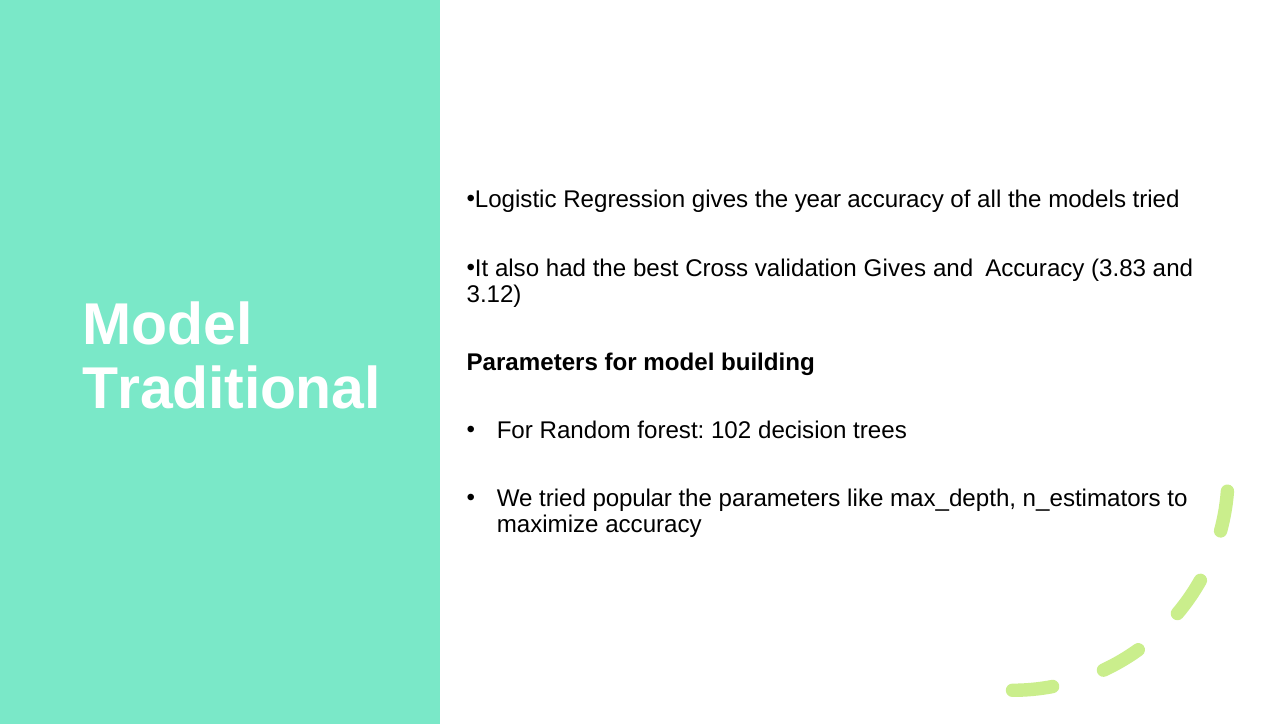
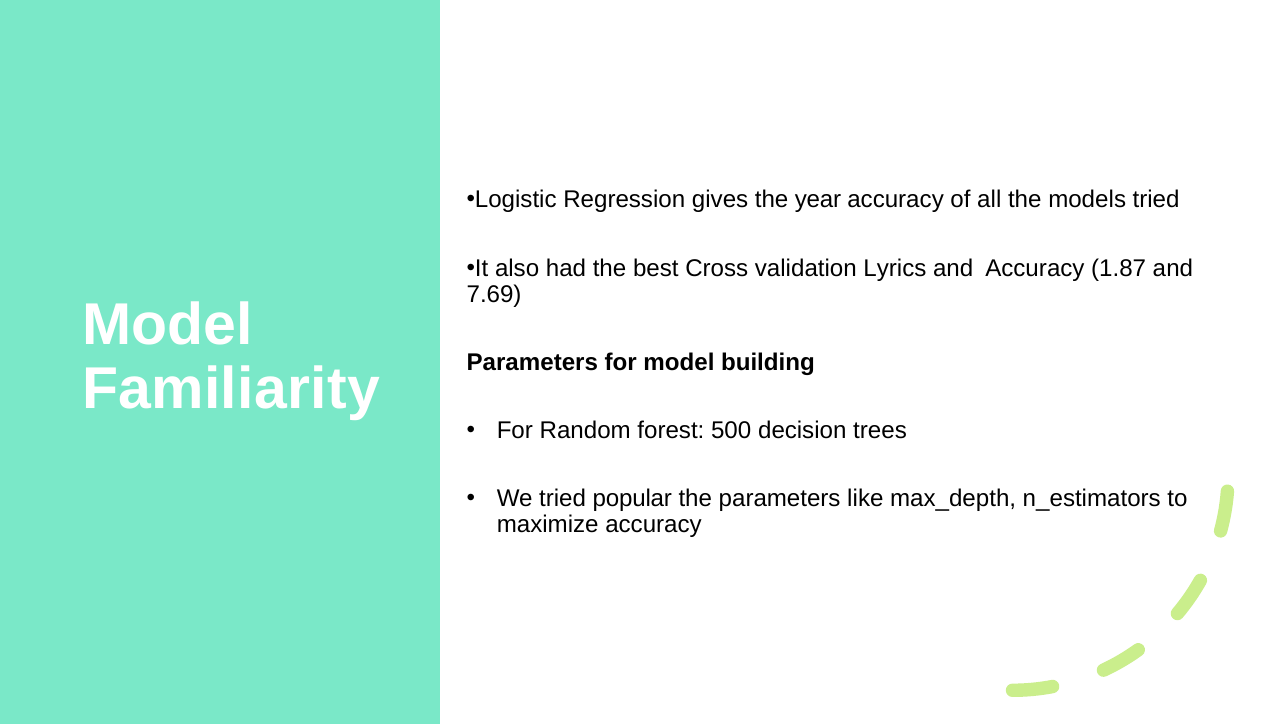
validation Gives: Gives -> Lyrics (895, 268)
3.83: 3.83 -> 1.87 (1119, 268)
3.12: 3.12 -> 7.69 (494, 294)
Traditional: Traditional -> Familiarity (231, 389)
102: 102 -> 500 (731, 431)
